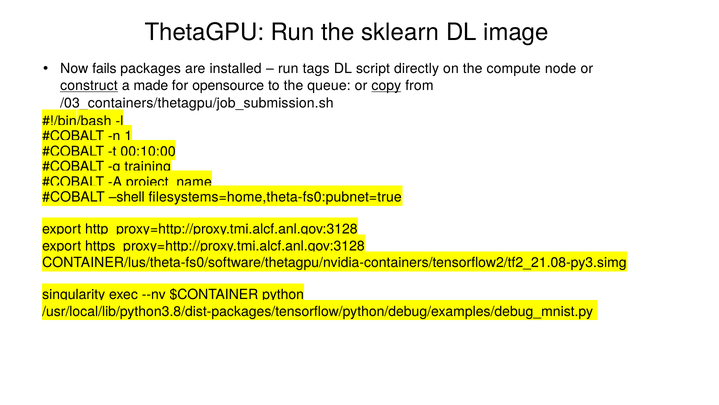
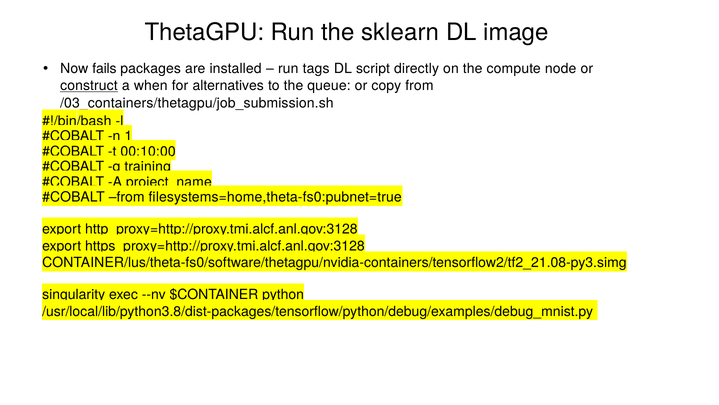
made: made -> when (151, 86)
opensource: opensource -> alternatives (228, 86)
copy underline: present -> none (386, 86)
shell: shell -> from (127, 197)
